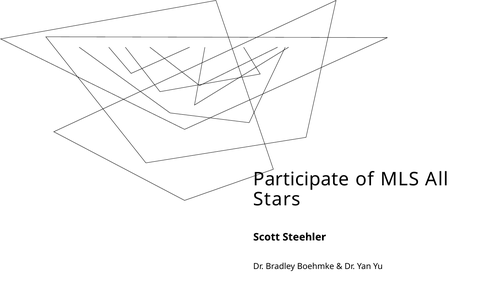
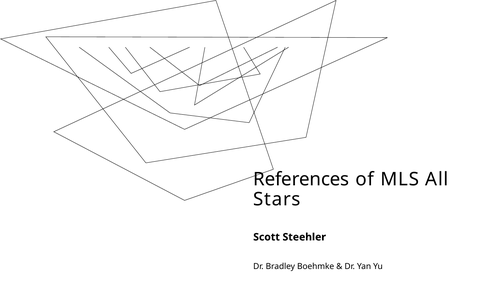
Participate: Participate -> References (301, 179)
